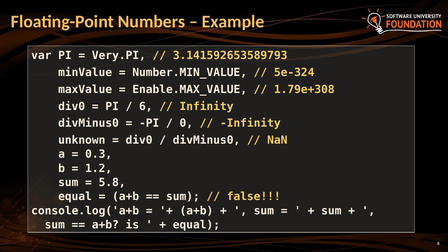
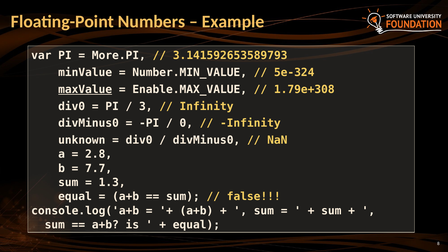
Very.PI: Very.PI -> More.PI (119, 56)
maxValue underline: none -> present (85, 89)
6: 6 -> 3 (146, 106)
0.3: 0.3 -> 2.8 (99, 154)
1.2: 1.2 -> 7.7 (99, 168)
5.8: 5.8 -> 1.3 (112, 182)
